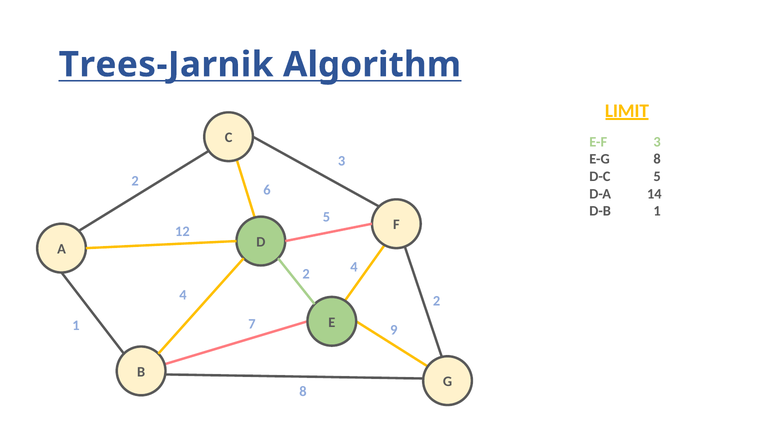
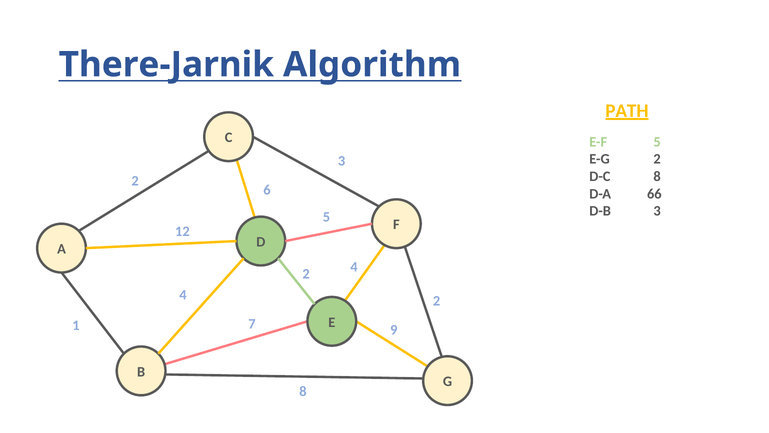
Trees-Jarnik: Trees-Jarnik -> There-Jarnik (166, 65)
LIMIT: LIMIT -> PATH (627, 111)
E-F 3: 3 -> 5 (657, 142)
E-G 8: 8 -> 2 (657, 159)
D-C 5: 5 -> 8 (657, 176)
14: 14 -> 66 (654, 194)
D-B 1: 1 -> 3 (657, 211)
